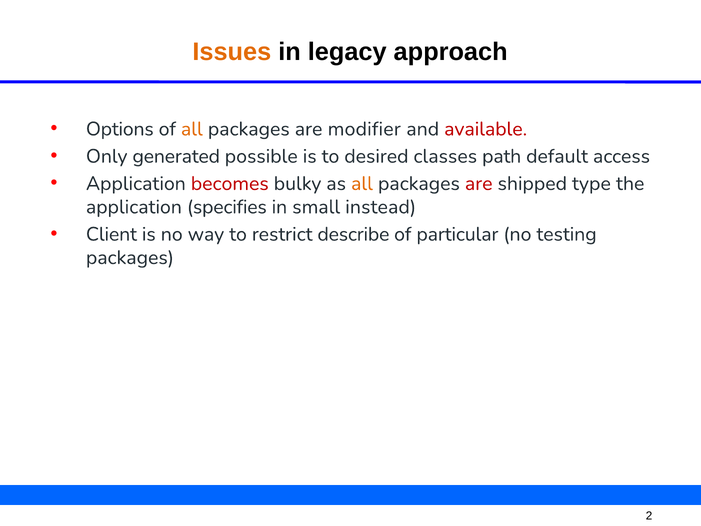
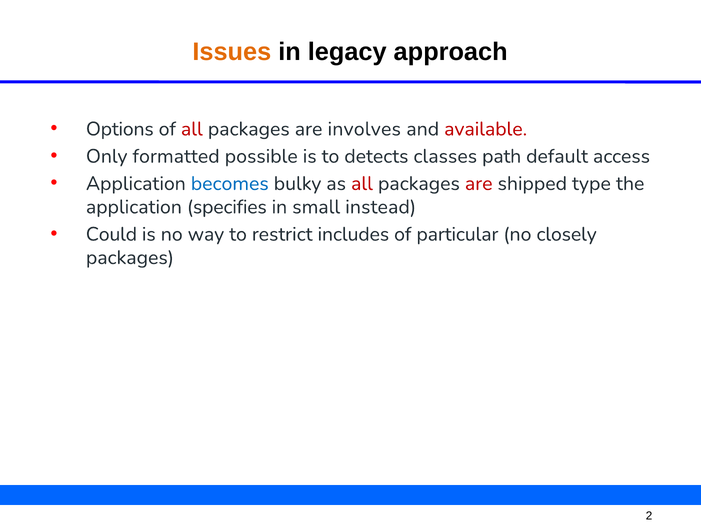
all colour: orange -> red (192, 129)
modifier: modifier -> involves (364, 129)
generated: generated -> formatted (176, 156)
desired: desired -> detects (376, 156)
becomes colour: red -> blue (230, 183)
all colour: orange -> red (362, 183)
Client: Client -> Could (111, 234)
describe: describe -> includes (353, 234)
testing: testing -> closely (567, 234)
